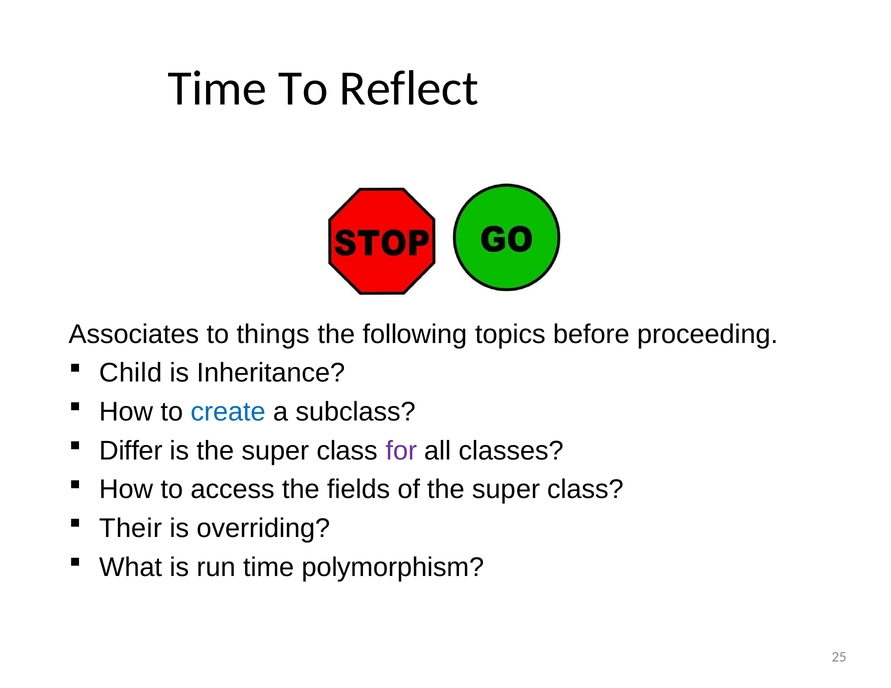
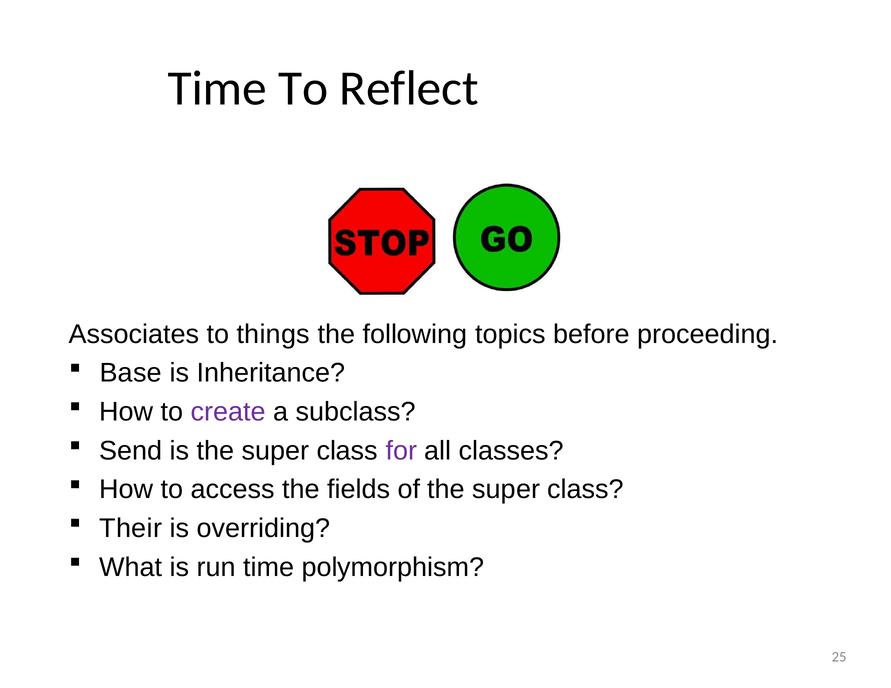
Child: Child -> Base (131, 373)
create colour: blue -> purple (228, 412)
Differ: Differ -> Send (131, 451)
